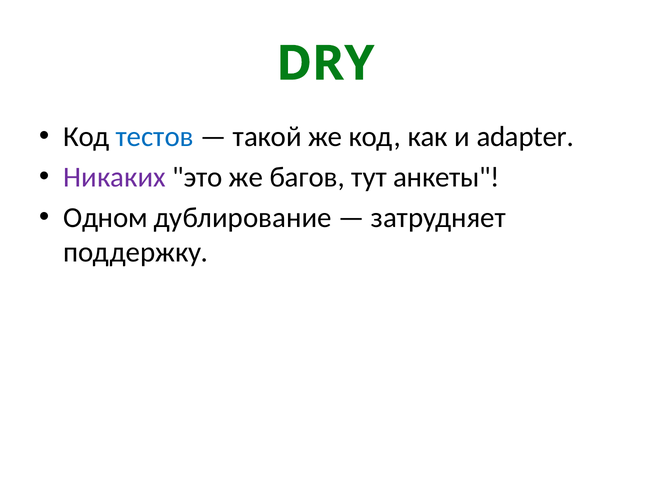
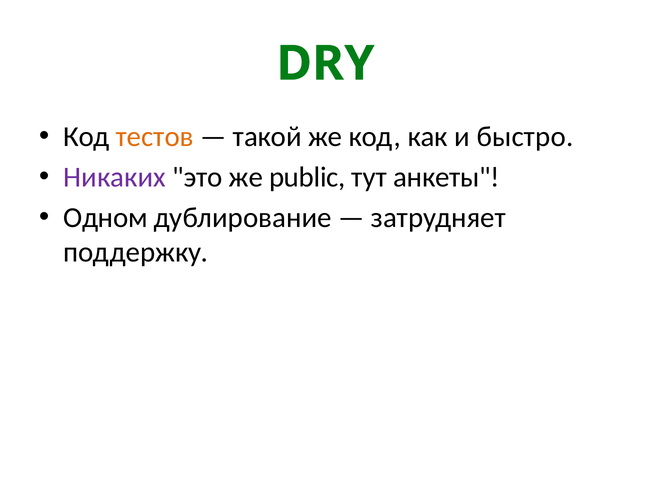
тестов colour: blue -> orange (155, 137)
adapter: adapter -> быстро (525, 137)
багов: багов -> public (307, 177)
